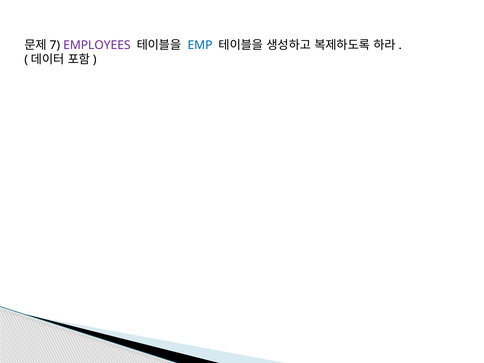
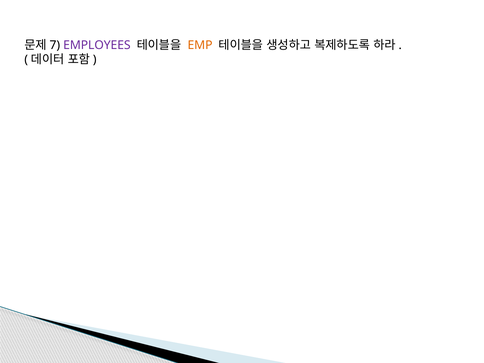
EMP colour: blue -> orange (200, 45)
